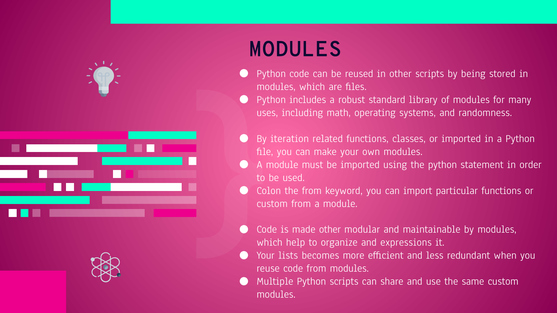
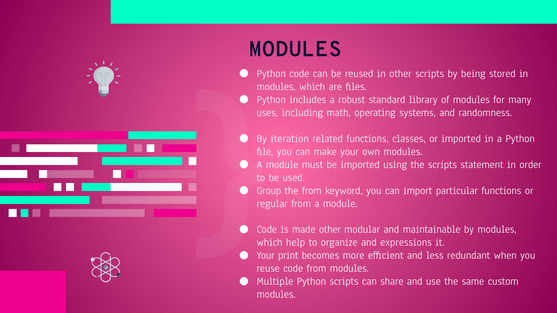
the python: python -> scripts (442, 165)
Colon: Colon -> Group (269, 191)
custom: custom -> regular (272, 204)
lists: lists -> print (288, 256)
